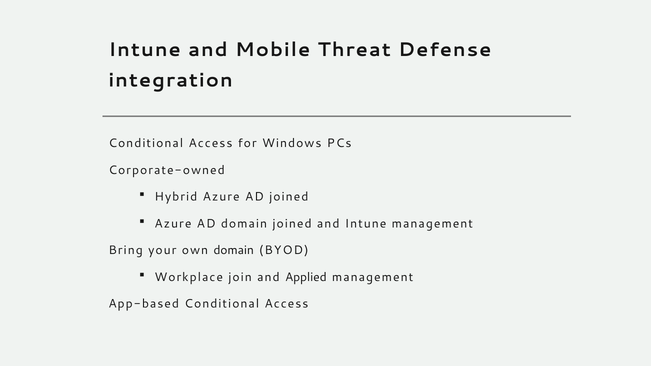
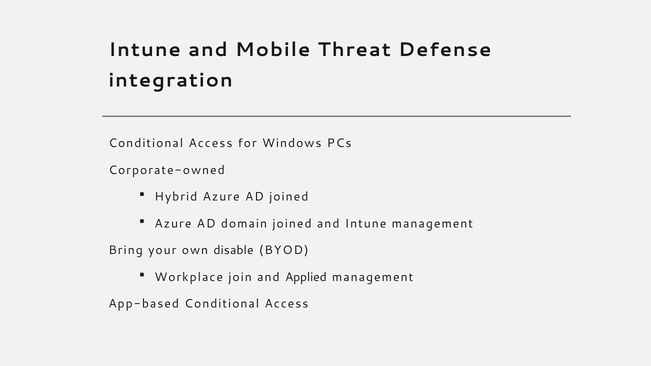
own domain: domain -> disable (234, 251)
